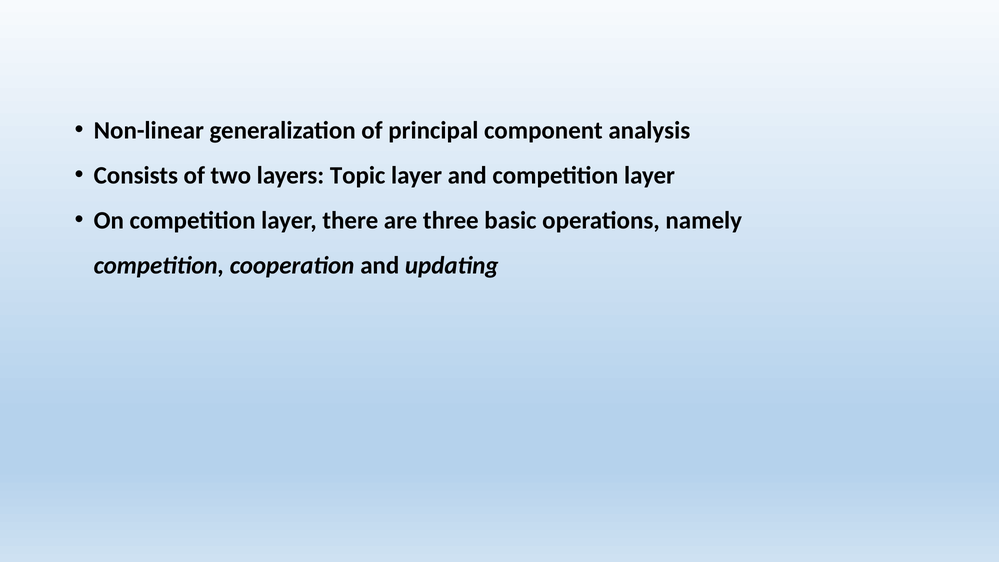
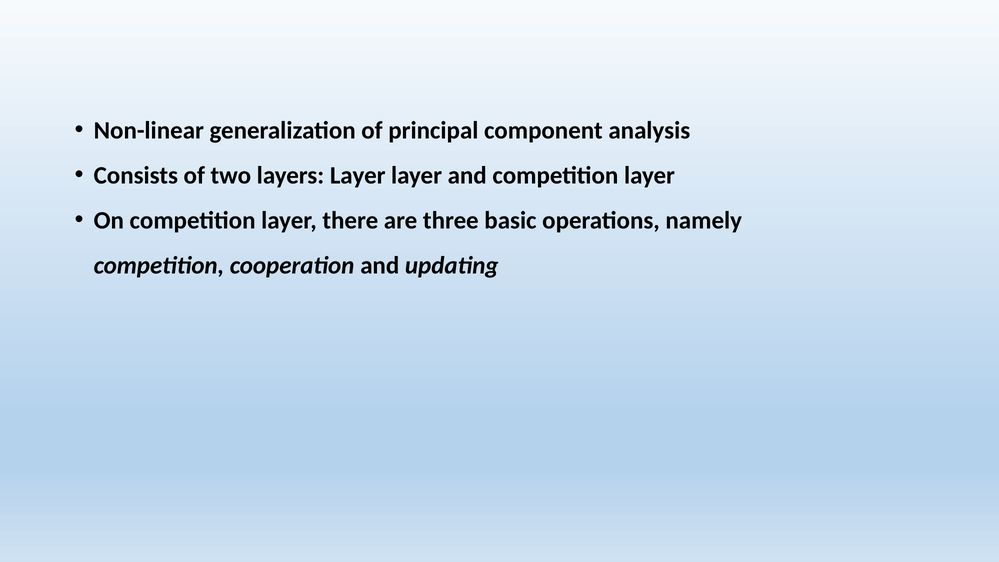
layers Topic: Topic -> Layer (358, 175)
